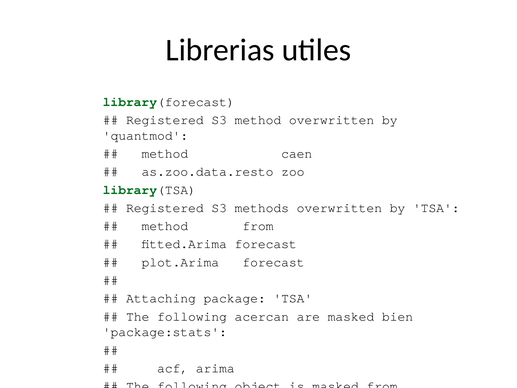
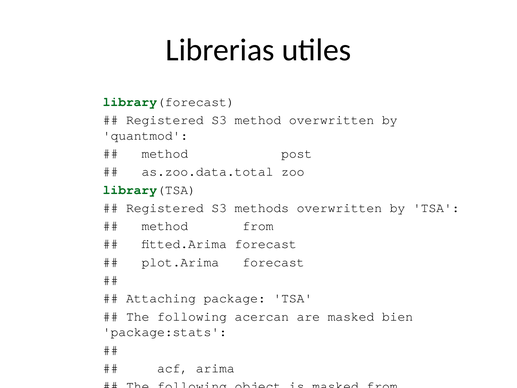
caen: caen -> post (297, 153)
as.zoo.data.resto: as.zoo.data.resto -> as.zoo.data.total (208, 172)
